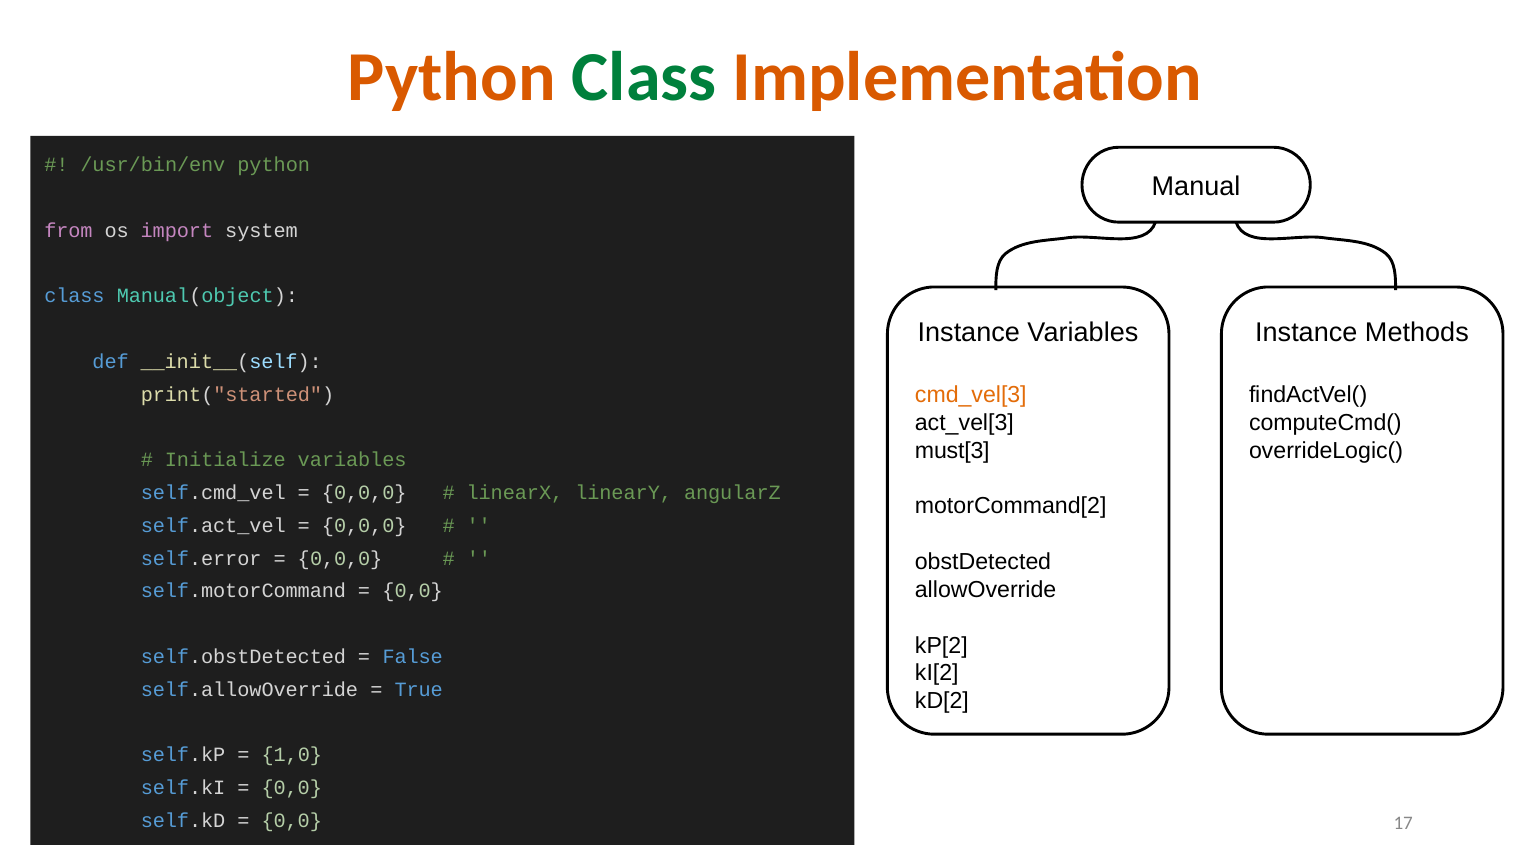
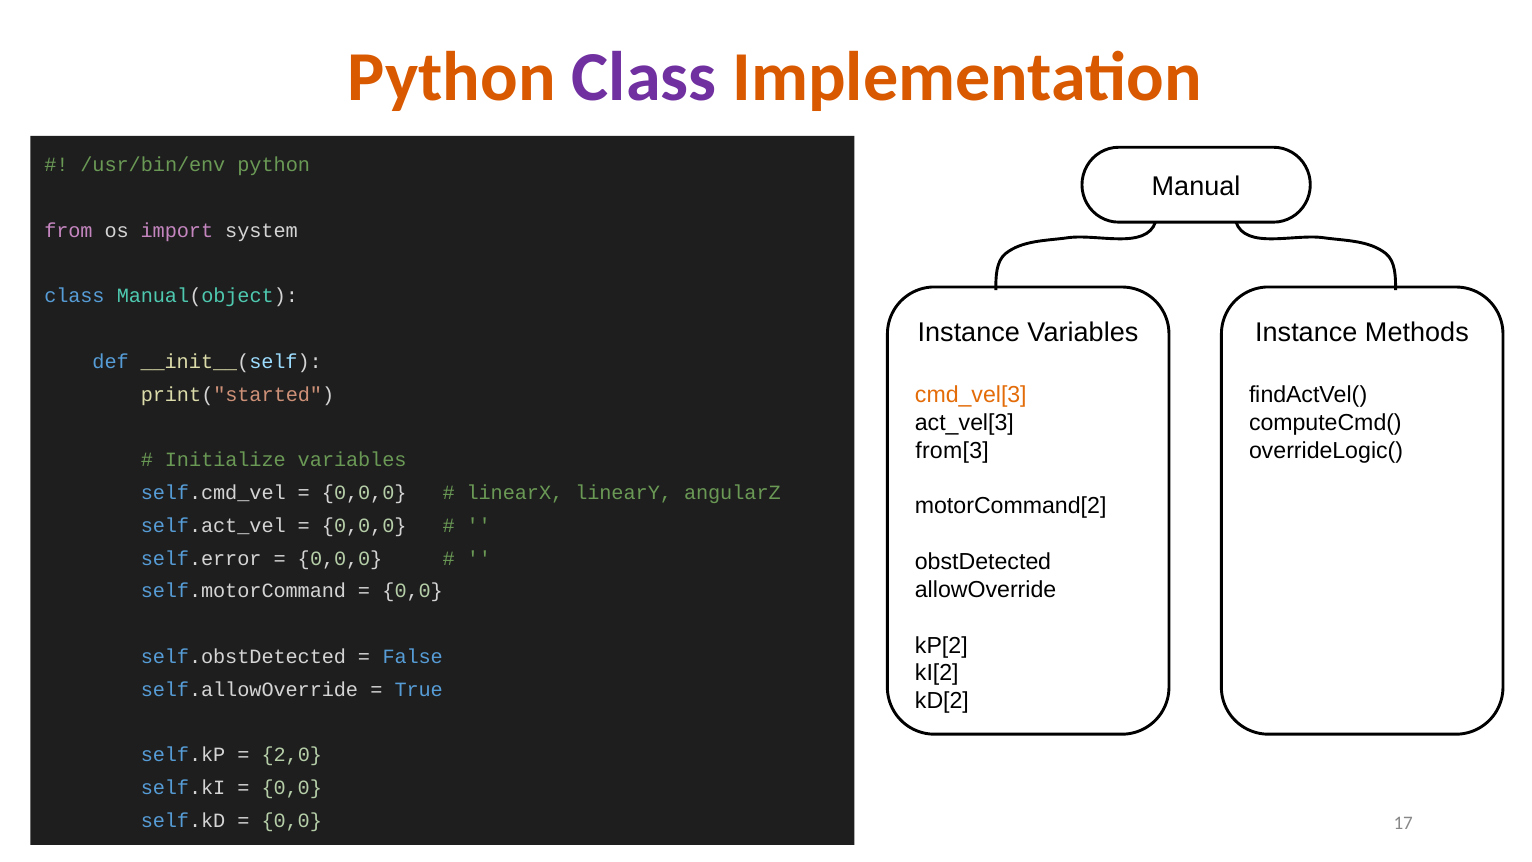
Class colour: green -> purple (644, 77)
must[3: must[3 -> from[3 (952, 451)
1,0: 1,0 -> 2,0 (292, 755)
